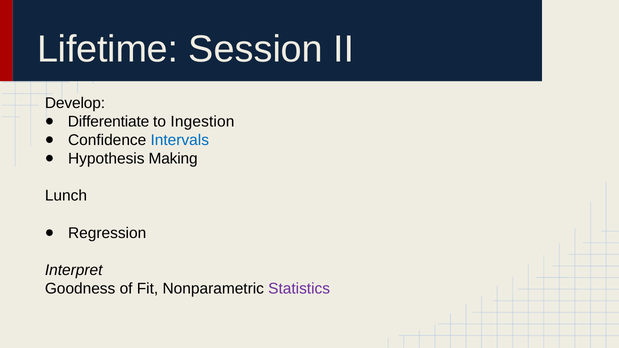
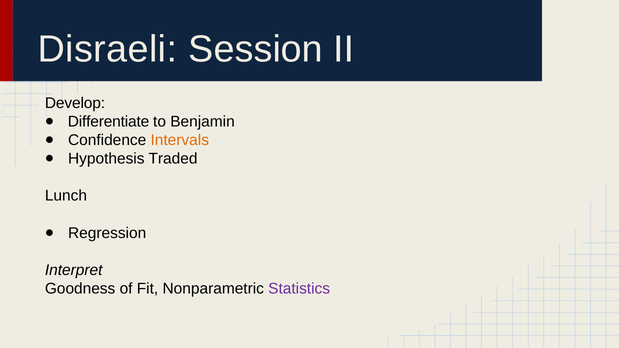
Lifetime: Lifetime -> Disraeli (107, 49)
Ingestion: Ingestion -> Benjamin (203, 122)
Intervals colour: blue -> orange (180, 140)
Making: Making -> Traded (173, 159)
